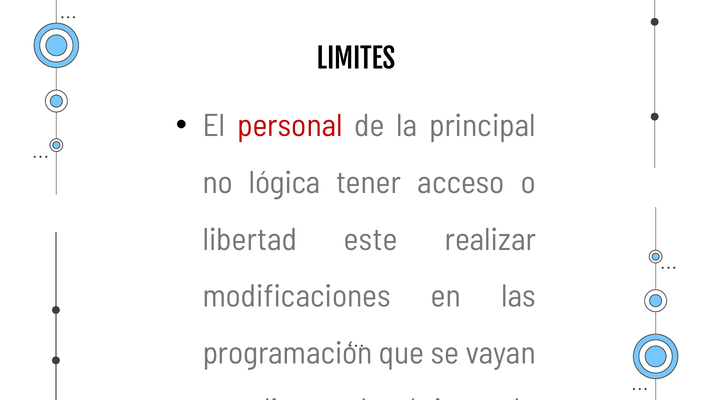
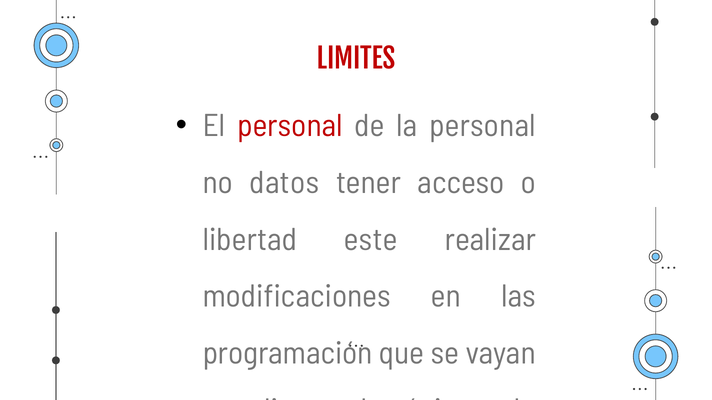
LIMITES colour: black -> red (356, 60)
la principal: principal -> personal (482, 126)
lógica: lógica -> datos (284, 183)
